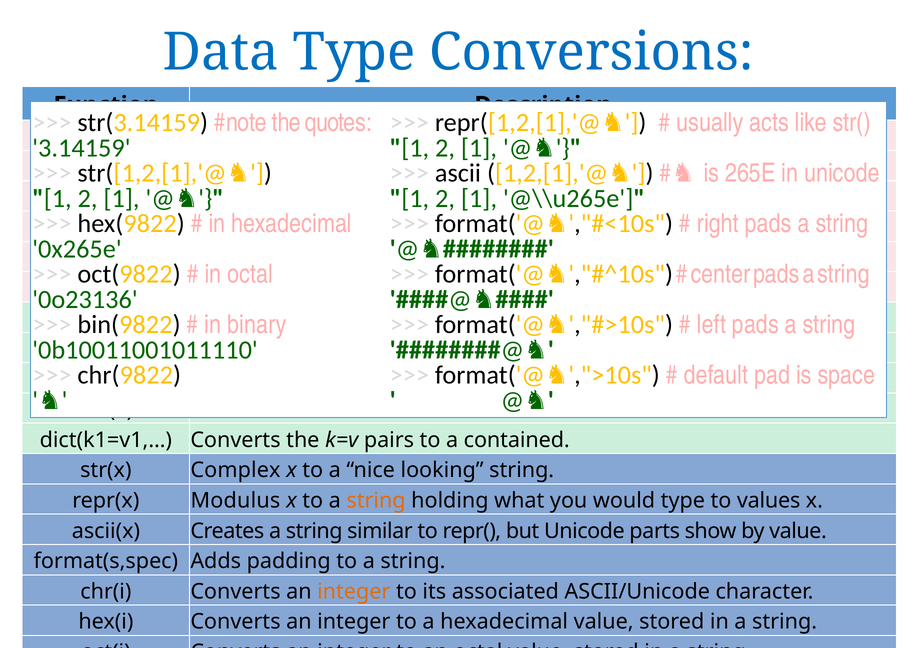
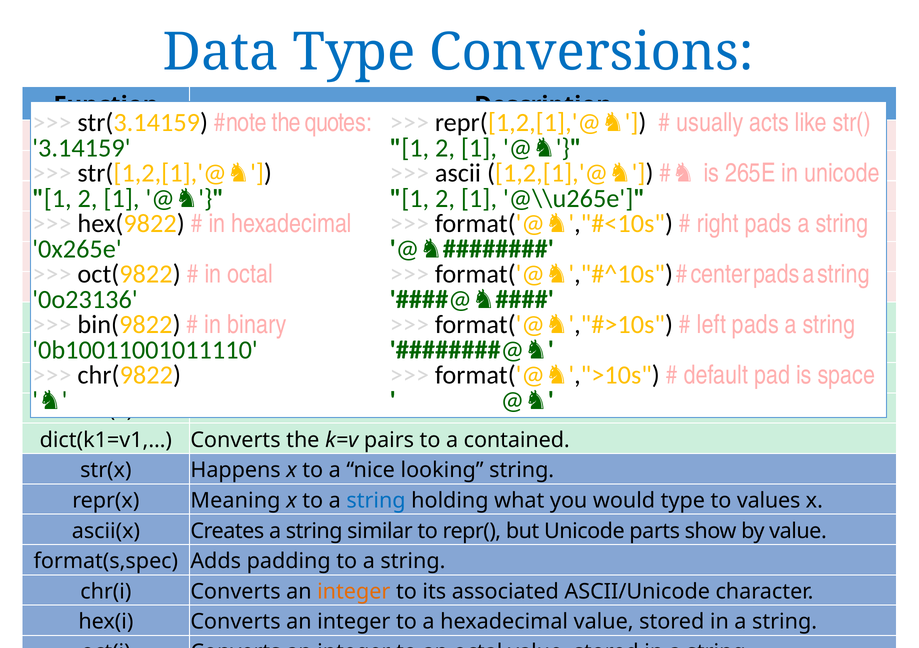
str(x Complex: Complex -> Happens (236, 470)
Modulus: Modulus -> Meaning (235, 500)
string colour: orange -> blue (376, 500)
